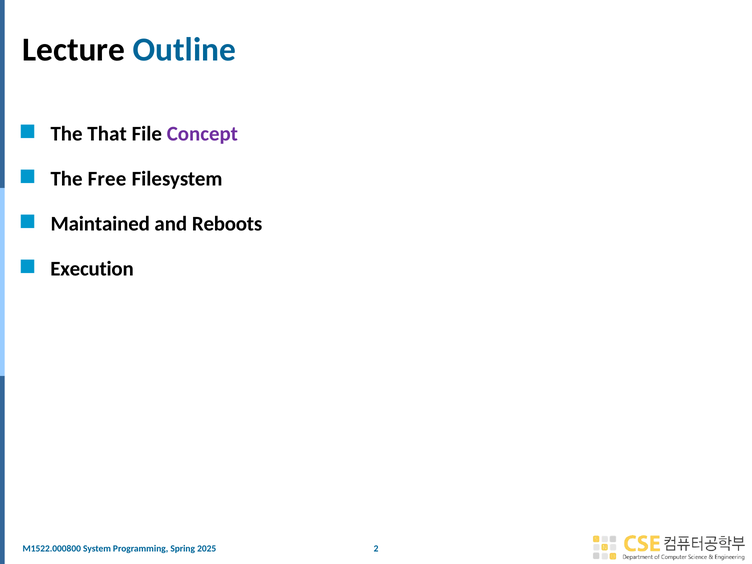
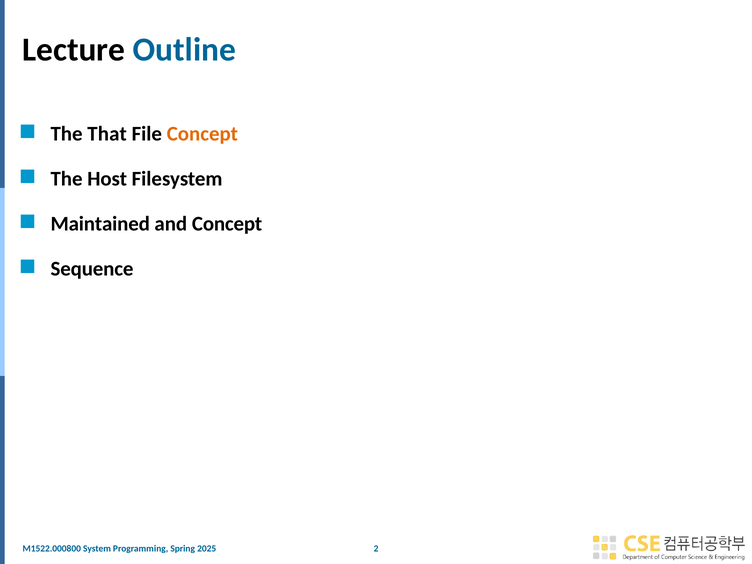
Concept colour: purple -> orange (202, 134)
Free: Free -> Host (107, 179)
and Reboots: Reboots -> Concept (227, 224)
Execution: Execution -> Sequence (92, 269)
